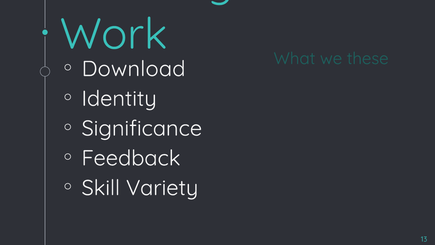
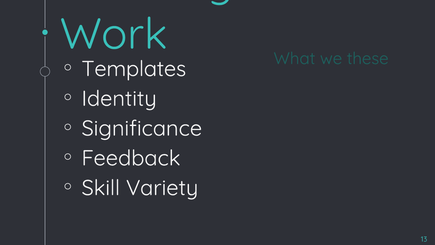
Download: Download -> Templates (134, 69)
